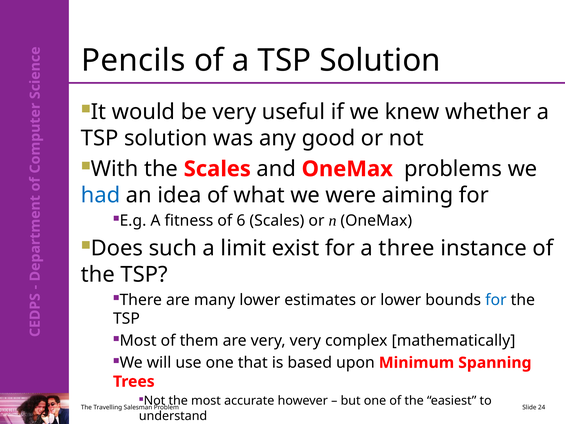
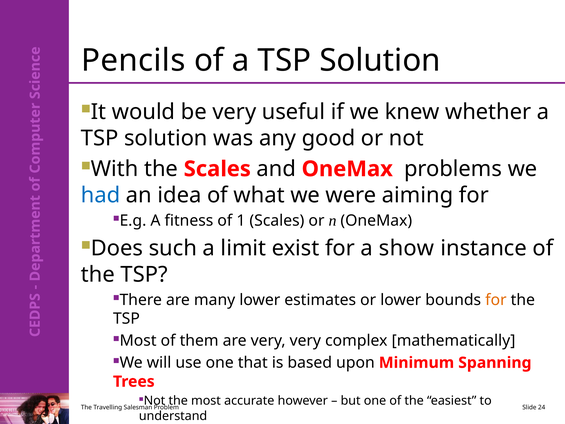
6: 6 -> 1 (241, 221)
three: three -> show (407, 248)
for colour: blue -> orange (496, 300)
